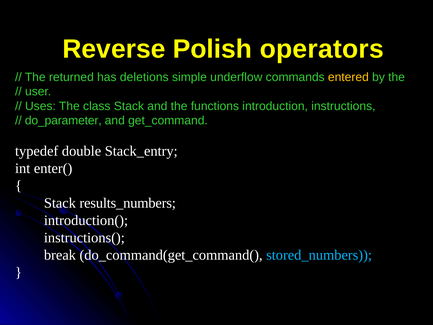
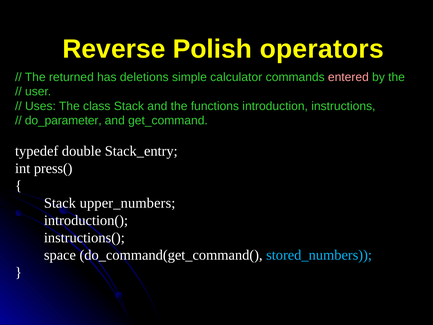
underflow: underflow -> calculator (236, 77)
entered colour: yellow -> pink (348, 77)
enter(: enter( -> press( (53, 168)
results_numbers: results_numbers -> upper_numbers (128, 203)
break: break -> space (60, 255)
